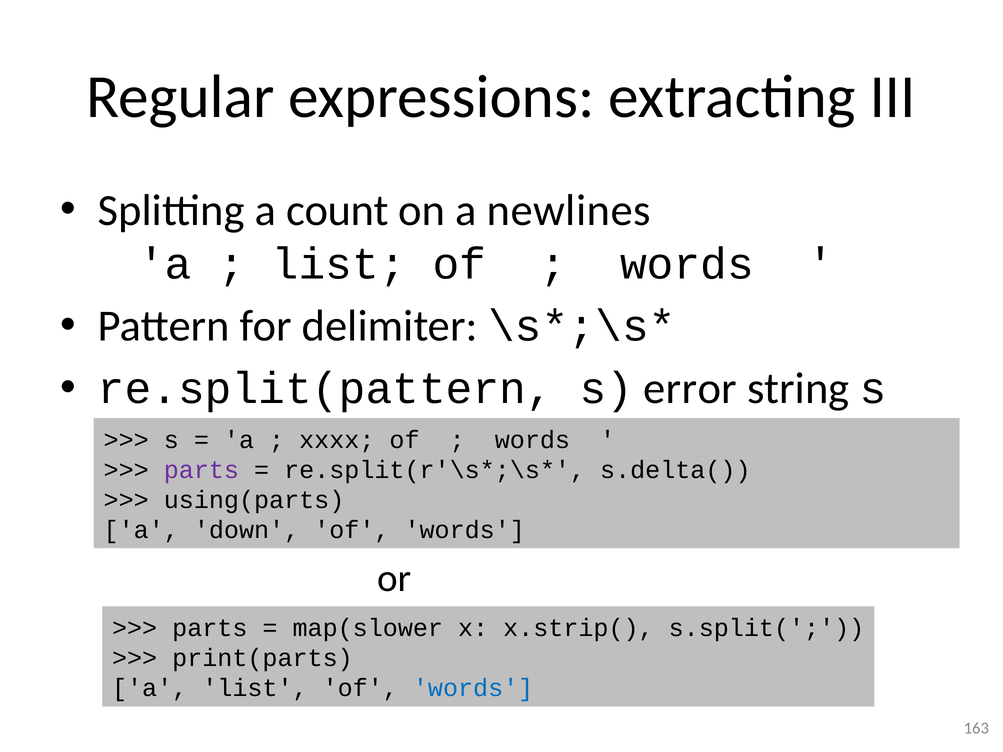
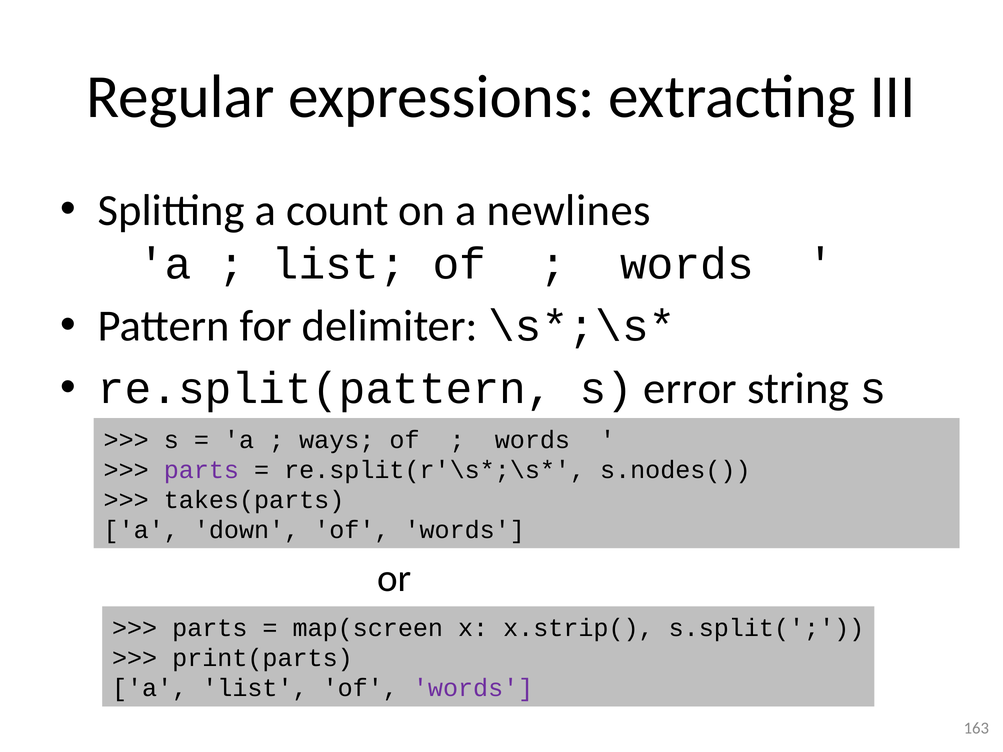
xxxx: xxxx -> ways (337, 440)
s.delta(: s.delta( -> s.nodes( (675, 470)
using(parts: using(parts -> takes(parts (254, 500)
map(slower: map(slower -> map(screen (368, 628)
words colour: blue -> purple (473, 688)
